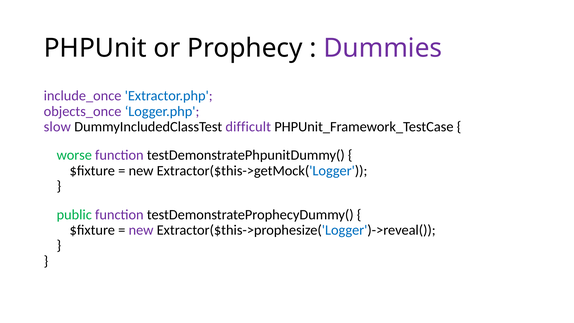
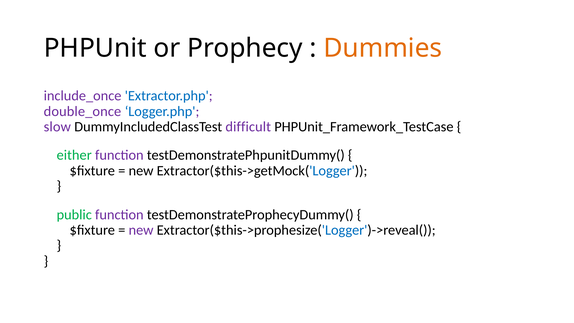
Dummies colour: purple -> orange (383, 48)
objects_once: objects_once -> double_once (82, 111)
worse: worse -> either (74, 155)
